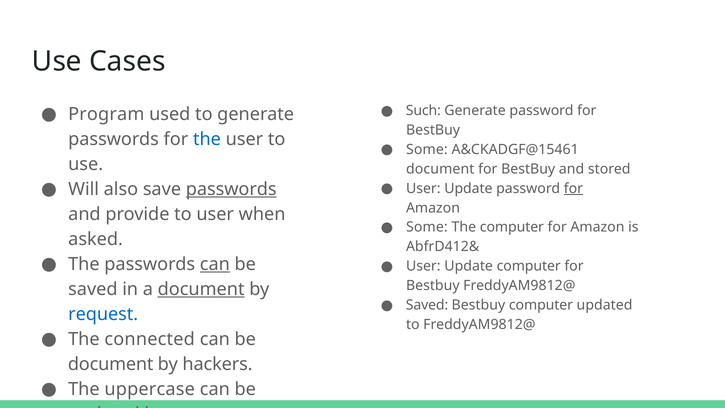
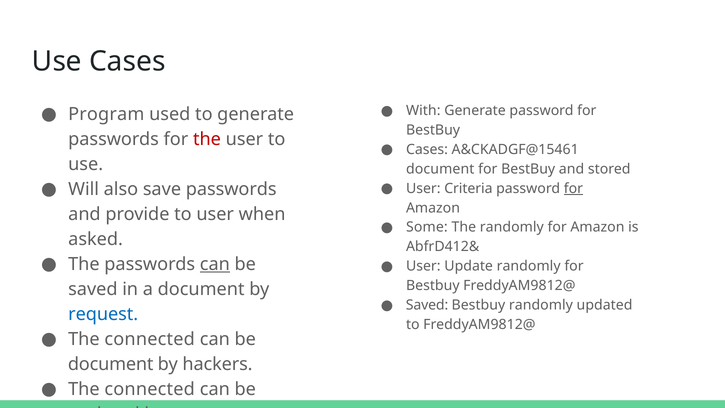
Such: Such -> With (423, 111)
the colour: blue -> red (207, 139)
Some: Some -> Cases (427, 149)
passwords underline: present -> none (231, 189)
Update: Update -> Criteria (468, 188)
The computer: computer -> randomly (512, 227)
Update computer: computer -> randomly (529, 266)
document underline: present -> none (201, 289)
Bestbuy computer: computer -> randomly (541, 305)
uppercase: uppercase -> connected (150, 389)
